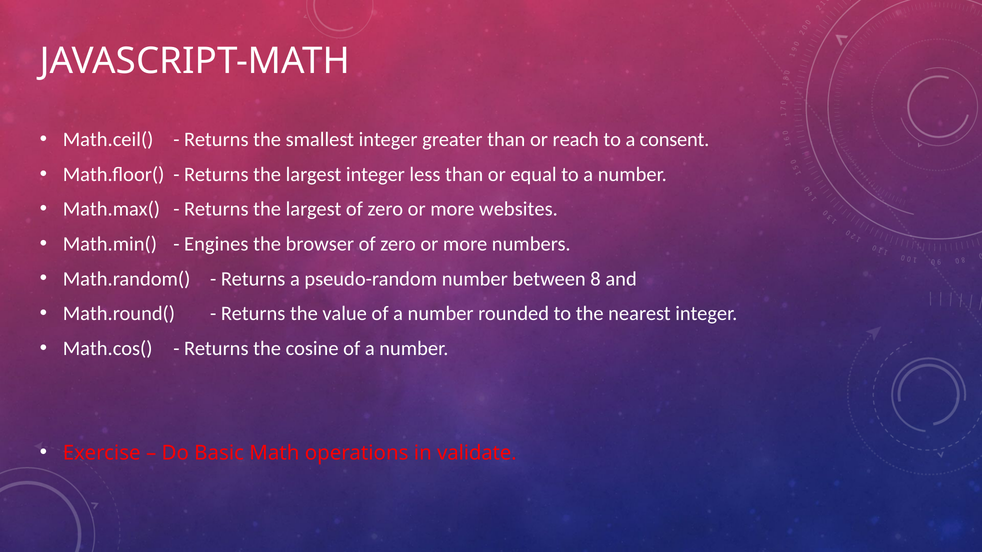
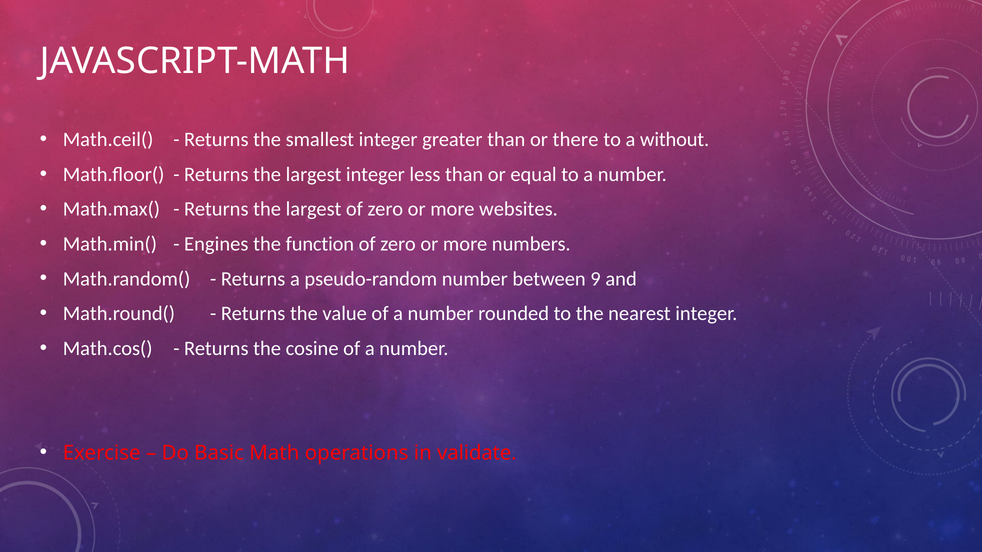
reach: reach -> there (576, 140)
consent: consent -> without (675, 140)
browser: browser -> function (320, 244)
8: 8 -> 9 (595, 279)
